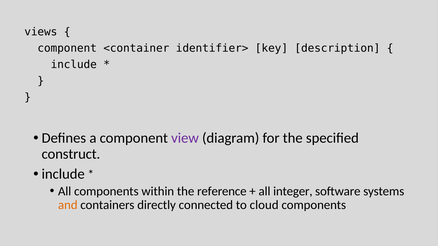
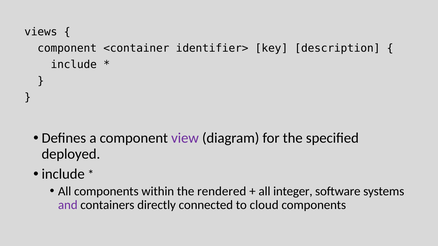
construct: construct -> deployed (71, 154)
reference: reference -> rendered (222, 191)
and colour: orange -> purple (68, 205)
